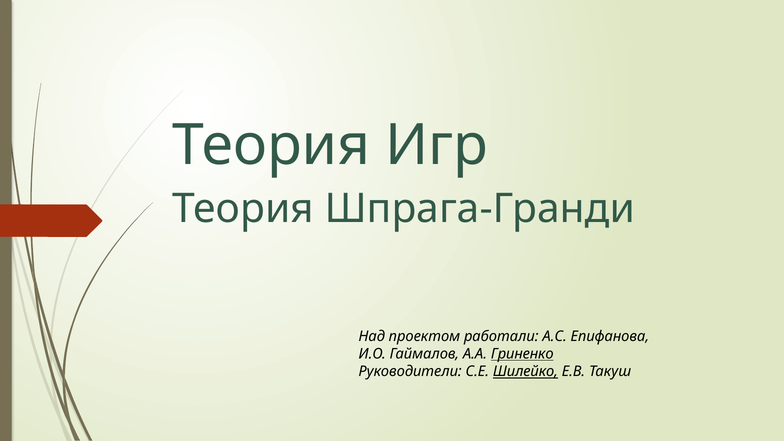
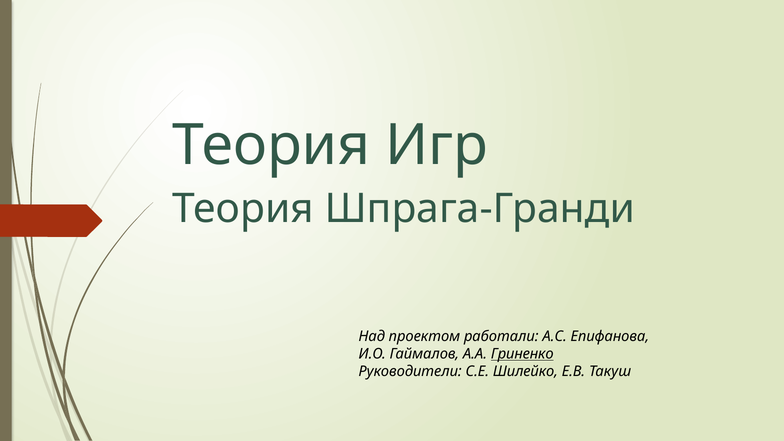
Шилейко underline: present -> none (525, 372)
